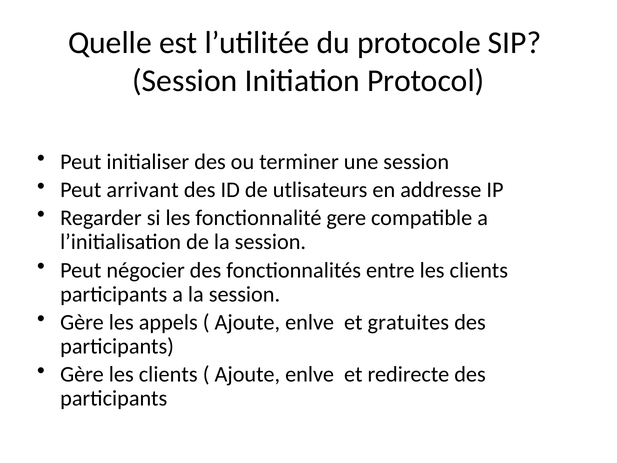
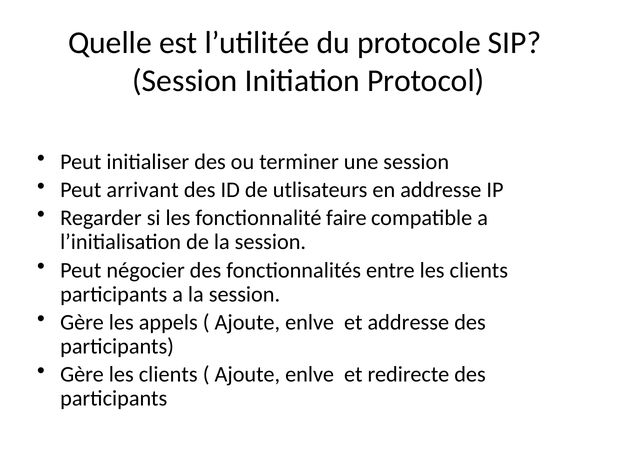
gere: gere -> faire (346, 218)
et gratuites: gratuites -> addresse (408, 322)
